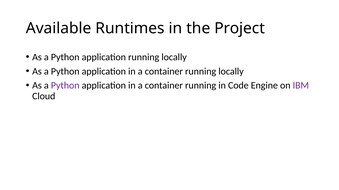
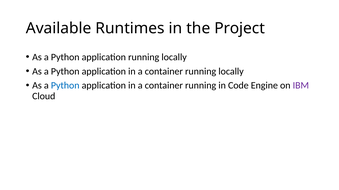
Python colour: purple -> blue (65, 86)
